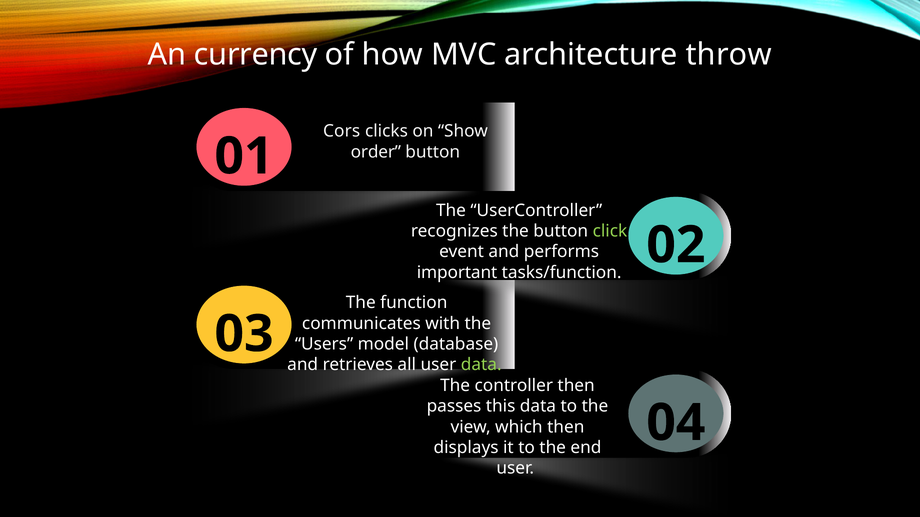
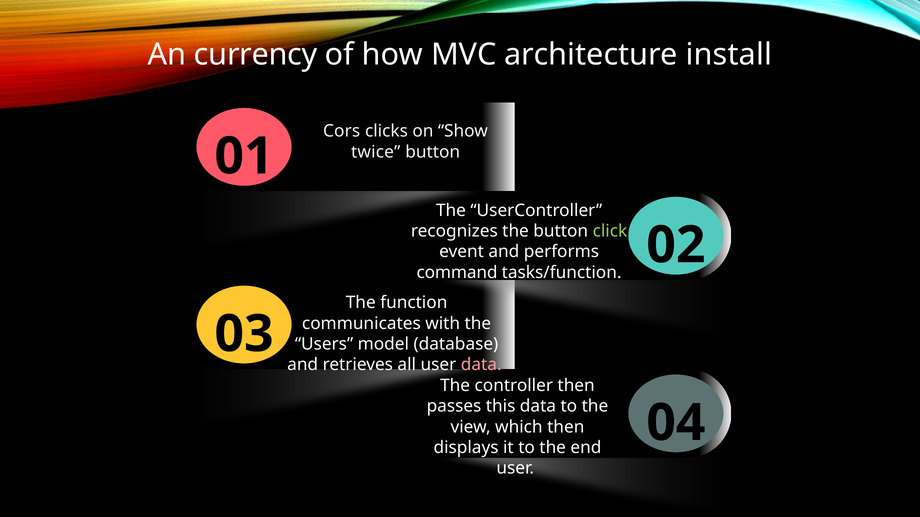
throw: throw -> install (729, 55)
order: order -> twice (376, 152)
important: important -> command (457, 273)
data colour: light green -> pink (481, 365)
